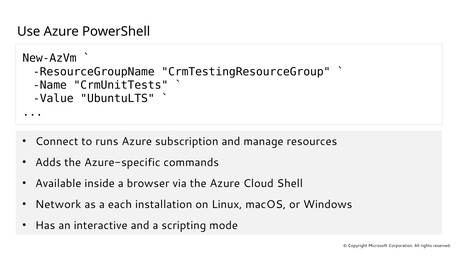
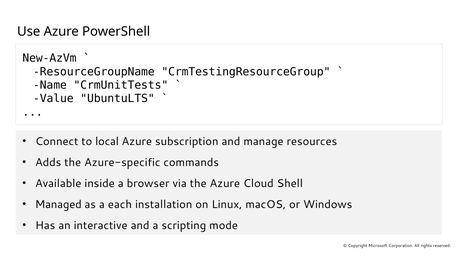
runs: runs -> local (107, 141)
Network: Network -> Managed (58, 204)
